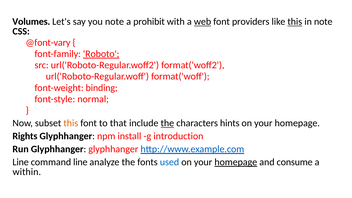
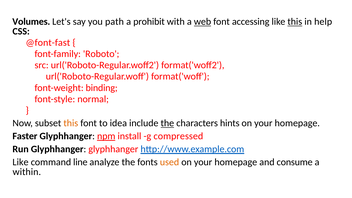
you note: note -> path (114, 22)
providers: providers -> accessing (251, 22)
in note: note -> help (323, 22)
@font-vary: @font-vary -> @font-fast (48, 43)
Roboto underline: present -> none (101, 54)
that: that -> idea (118, 123)
Rights: Rights -> Faster (25, 136)
npm underline: none -> present (106, 136)
introduction: introduction -> compressed (178, 136)
Line: Line -> Like (20, 162)
used colour: blue -> orange (169, 162)
homepage underline: present -> none (236, 162)
